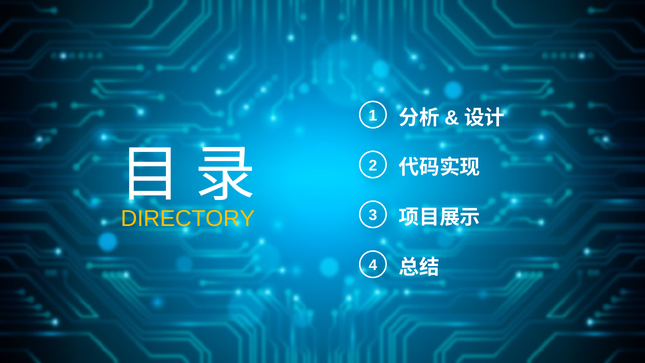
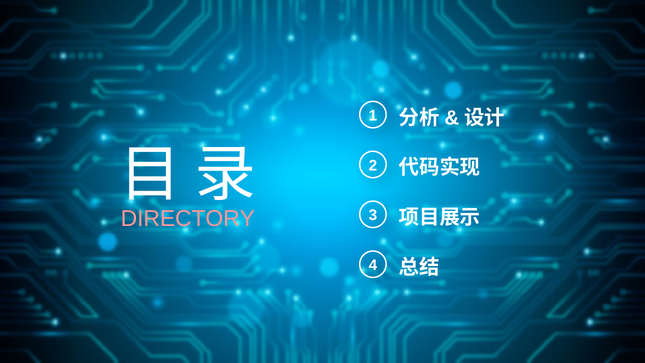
DIRECTORY colour: yellow -> pink (188, 219)
